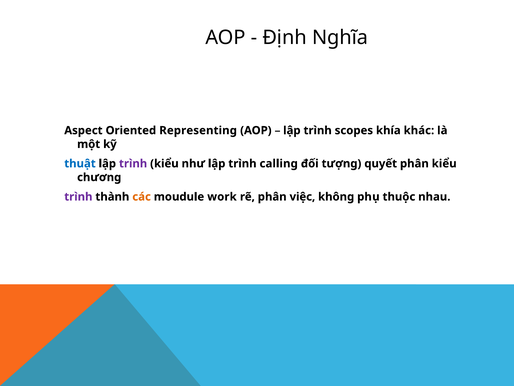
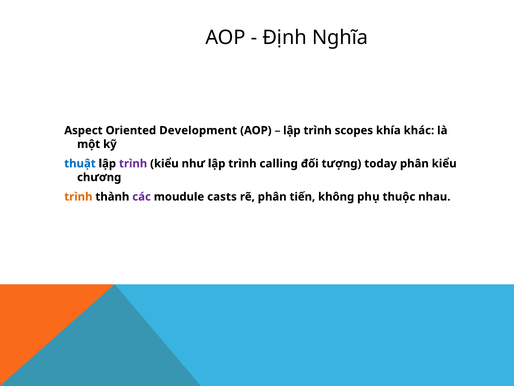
Representing: Representing -> Development (198, 130)
quyết: quyết -> today (381, 163)
trình colour: purple -> orange (78, 197)
các colour: orange -> purple (142, 197)
work: work -> casts (222, 197)
việc: việc -> tiến (302, 197)
